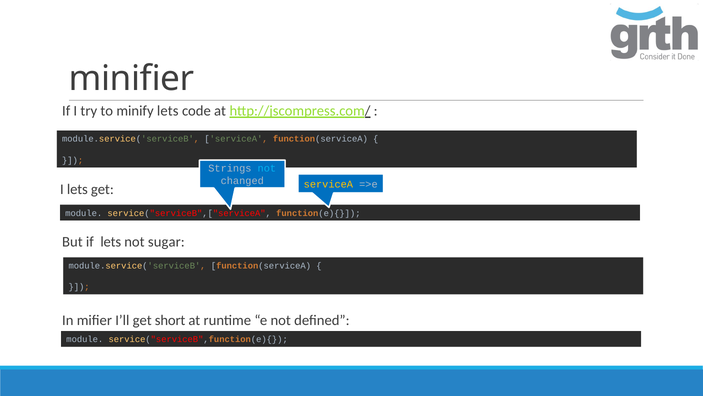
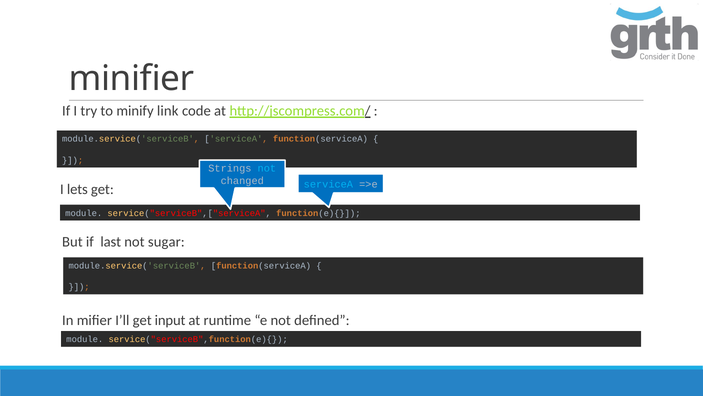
minify lets: lets -> link (168, 111)
serviceA colour: yellow -> light blue (328, 184)
if lets: lets -> last (111, 241)
short: short -> input (170, 320)
